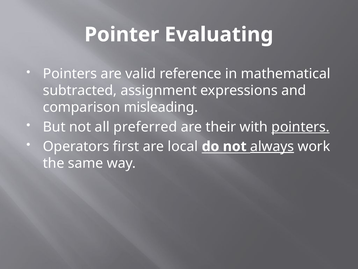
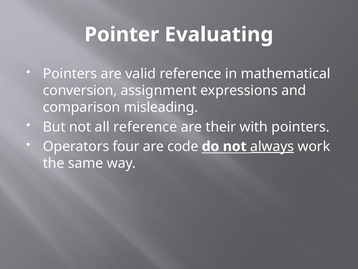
subtracted: subtracted -> conversion (80, 90)
all preferred: preferred -> reference (145, 127)
pointers underline: present -> none (301, 127)
first: first -> four (126, 146)
local: local -> code (183, 146)
